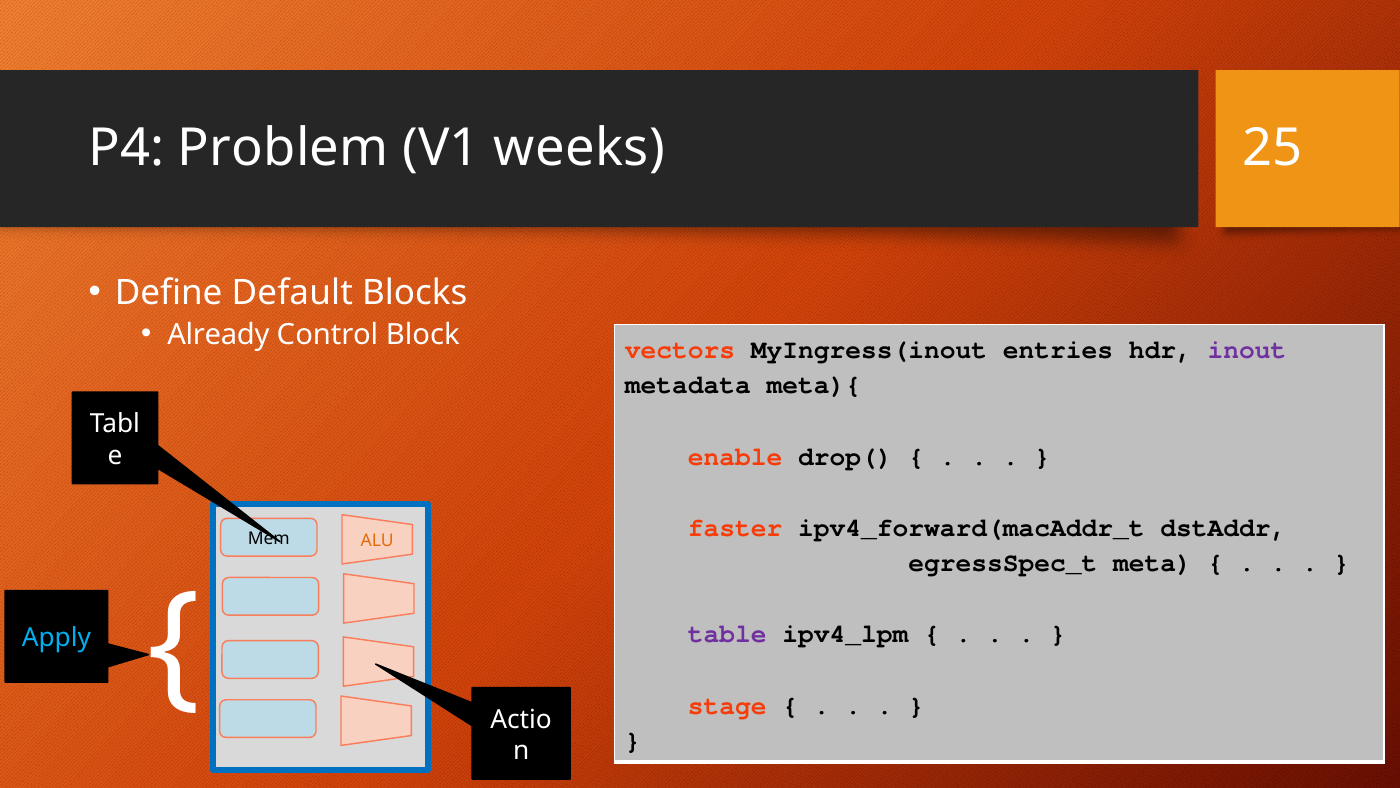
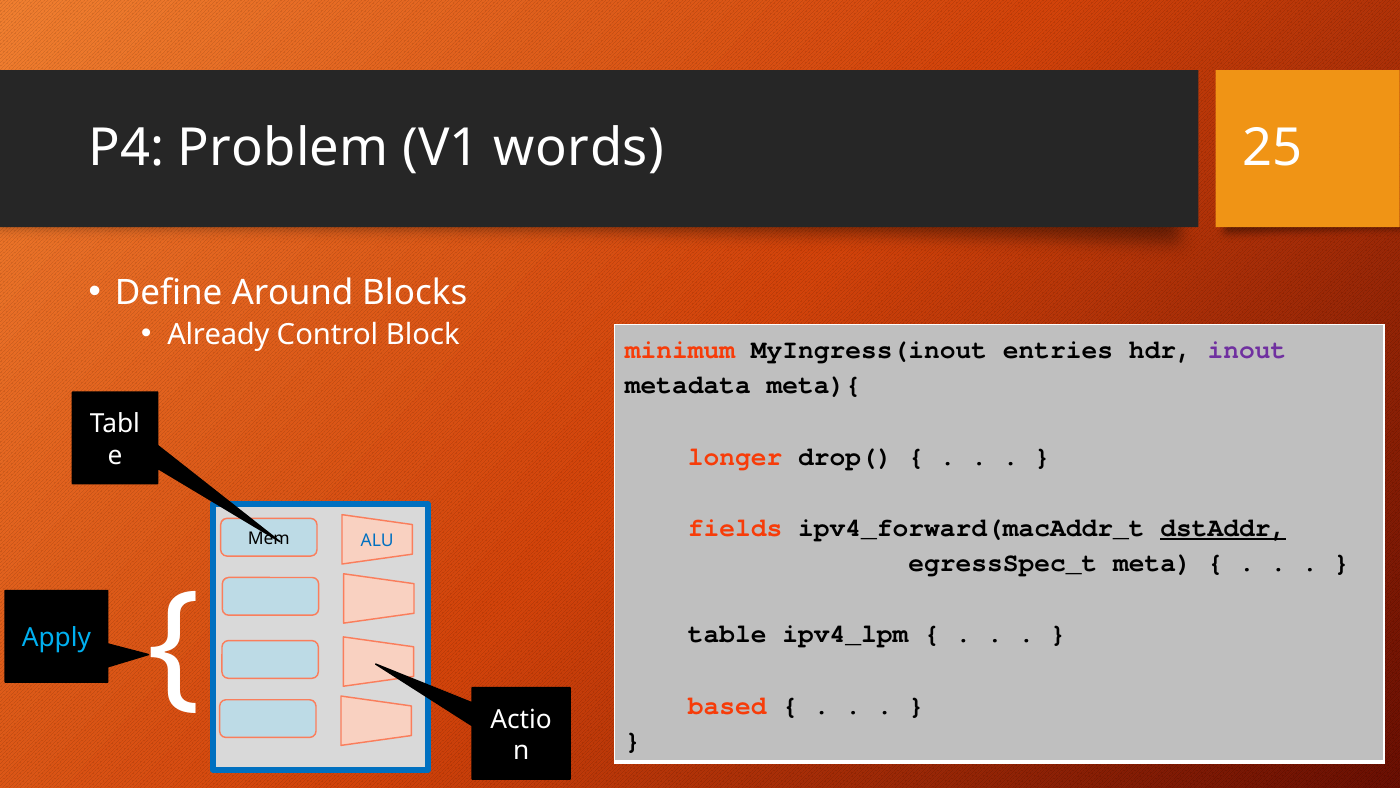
weeks: weeks -> words (579, 148)
Default: Default -> Around (292, 292)
vectors: vectors -> minimum (680, 349)
enable: enable -> longer (735, 456)
faster: faster -> fields (735, 527)
dstAddr underline: none -> present (1223, 527)
ALU colour: orange -> blue (377, 540)
table colour: purple -> black (727, 634)
stage: stage -> based (727, 705)
